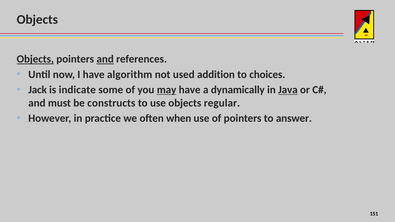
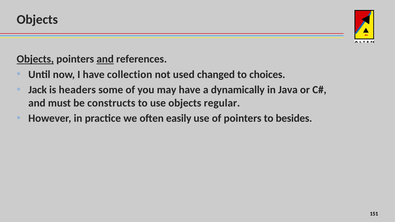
algorithm: algorithm -> collection (130, 75)
addition: addition -> changed (216, 75)
indicate: indicate -> headers (77, 90)
may underline: present -> none (167, 90)
Java underline: present -> none (288, 90)
when: when -> easily (179, 119)
answer: answer -> besides (294, 119)
